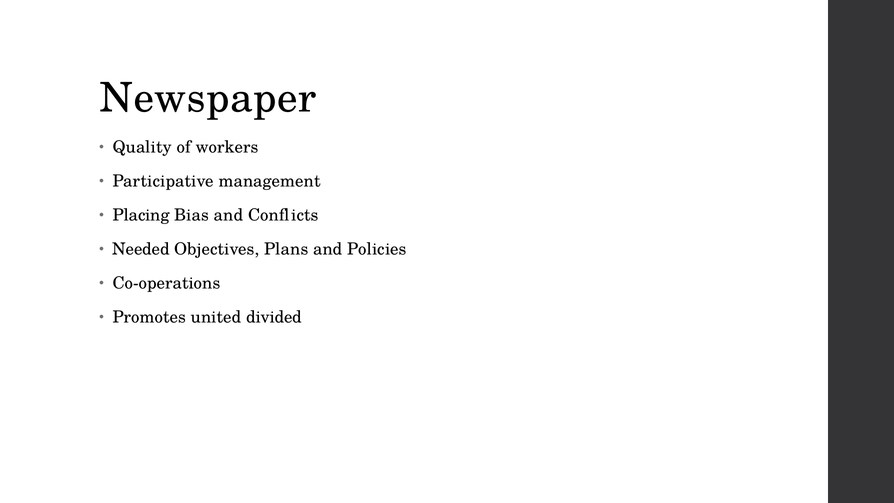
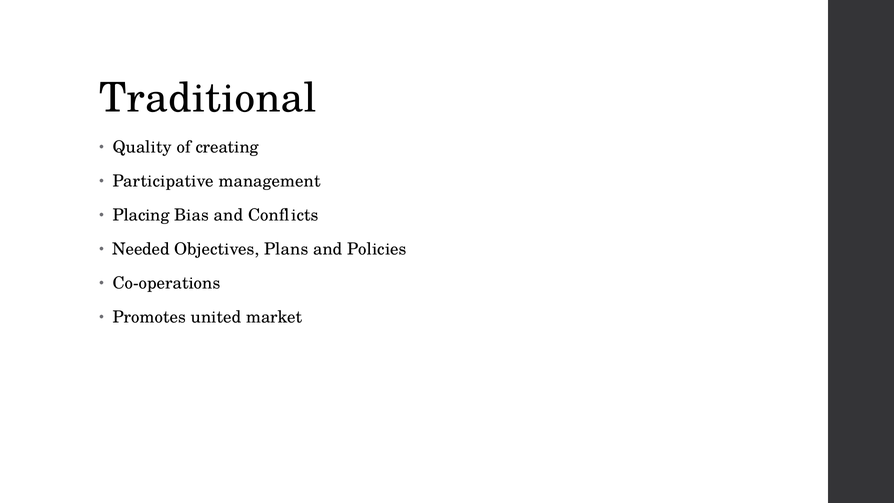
Newspaper: Newspaper -> Traditional (208, 98)
workers: workers -> creating (227, 147)
divided: divided -> market (274, 317)
